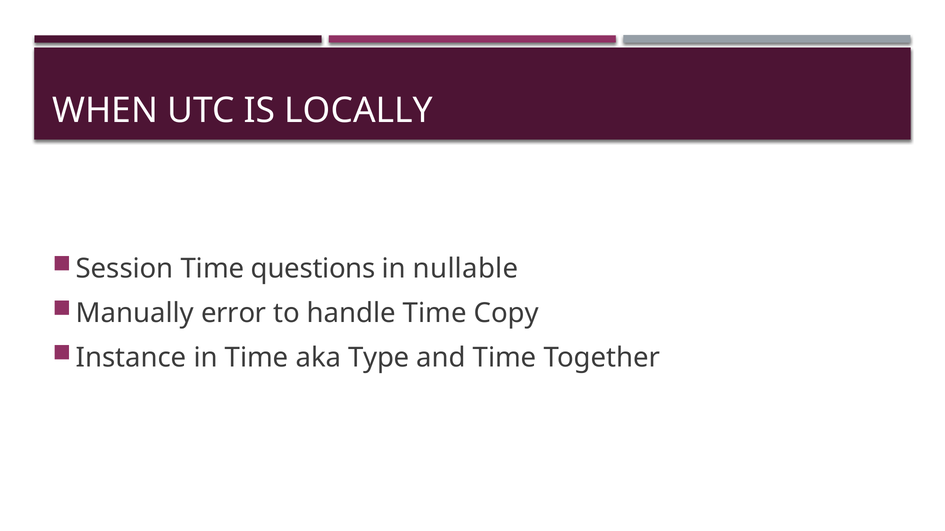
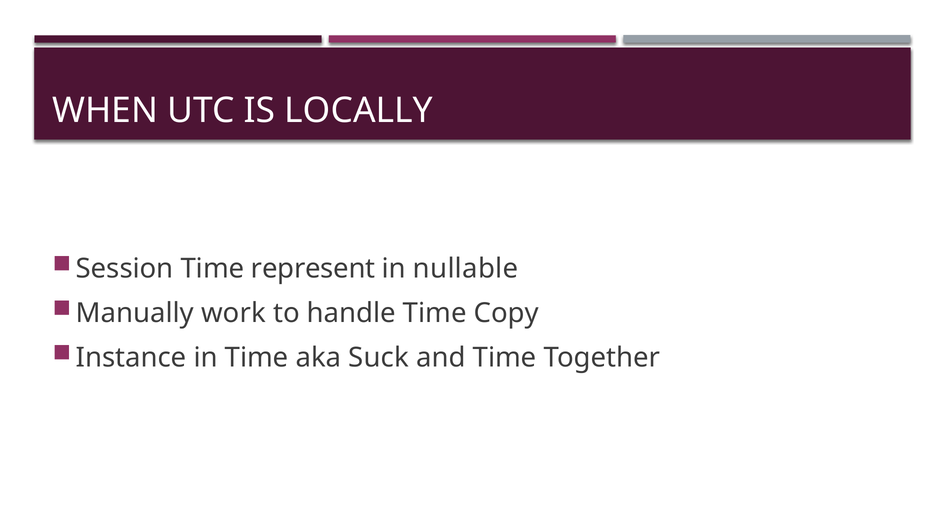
questions: questions -> represent (313, 269)
error: error -> work (233, 313)
Type: Type -> Suck (379, 358)
